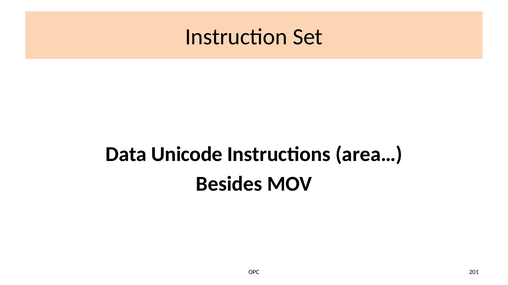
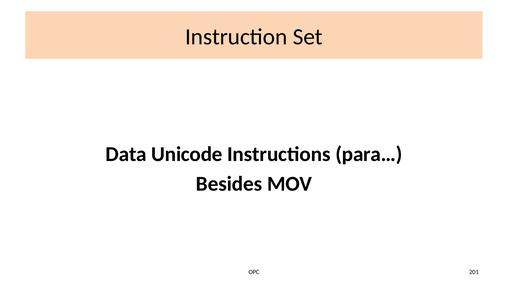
area…: area… -> para… (369, 155)
